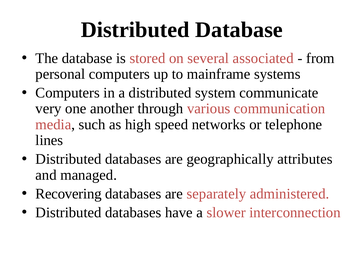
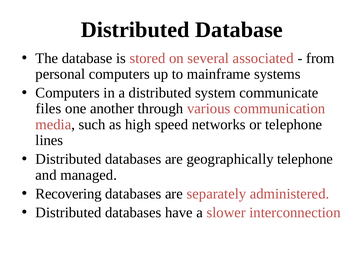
very: very -> files (48, 109)
geographically attributes: attributes -> telephone (305, 159)
